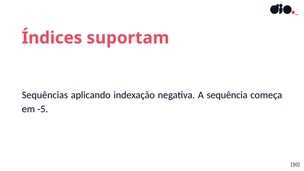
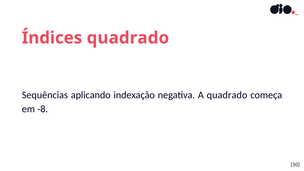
Índices suportam: suportam -> quadrado (128, 38)
A sequência: sequência -> quadrado (227, 95)
-5: -5 -> -8 (43, 109)
